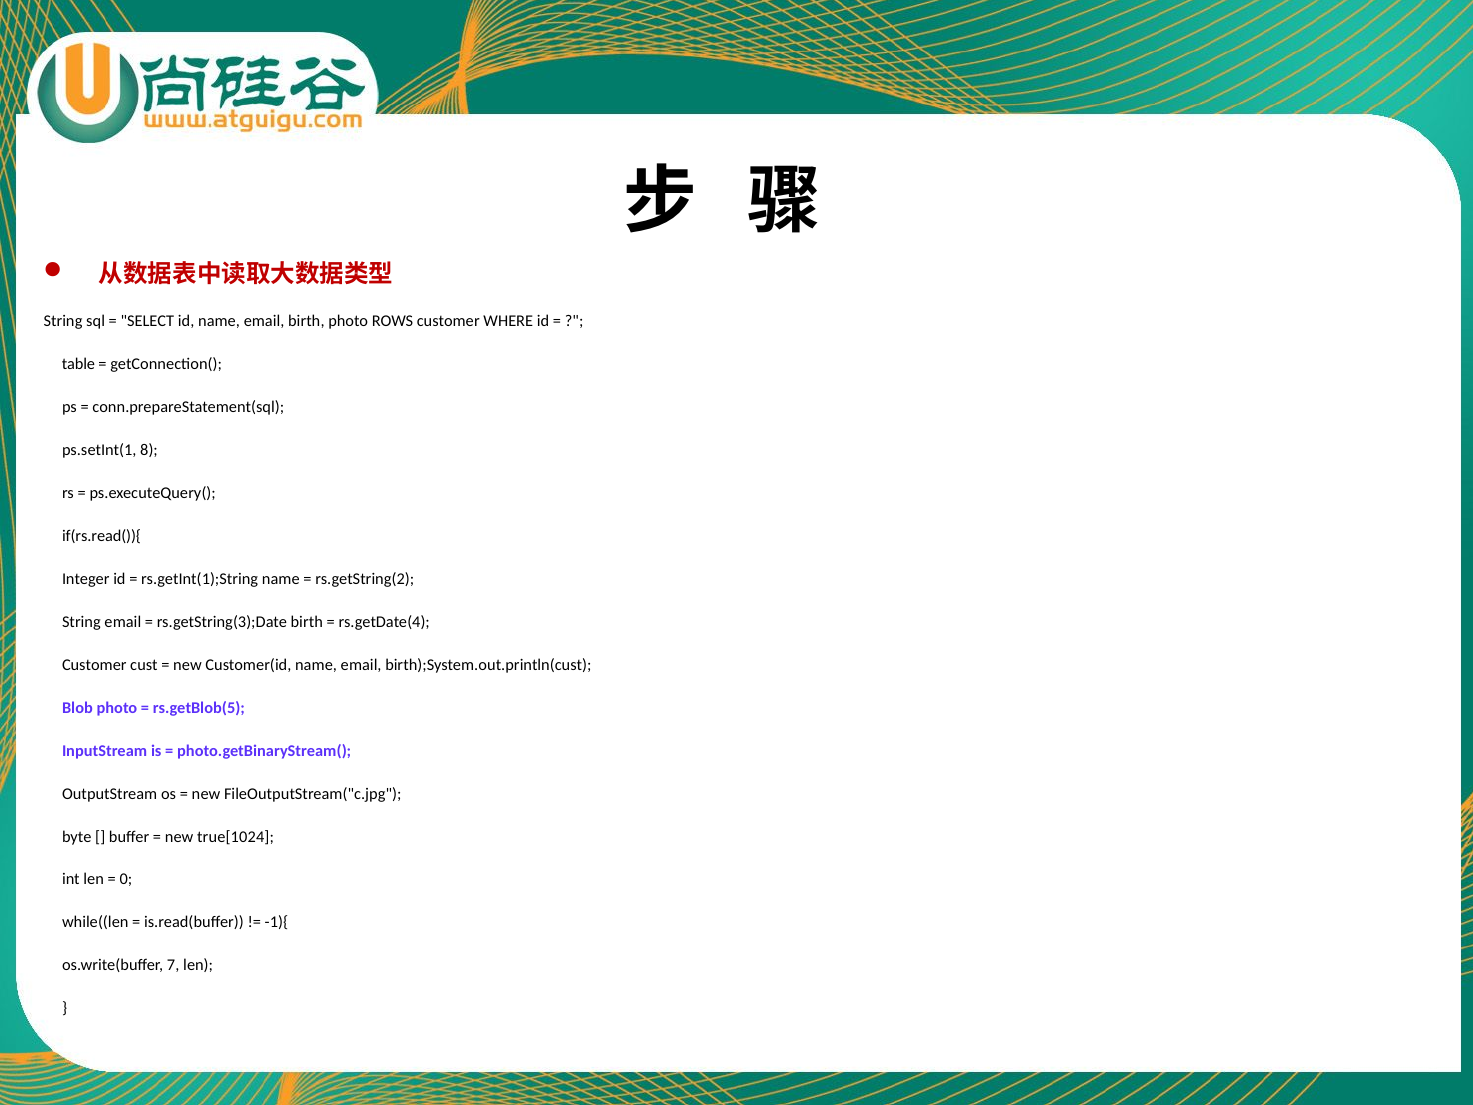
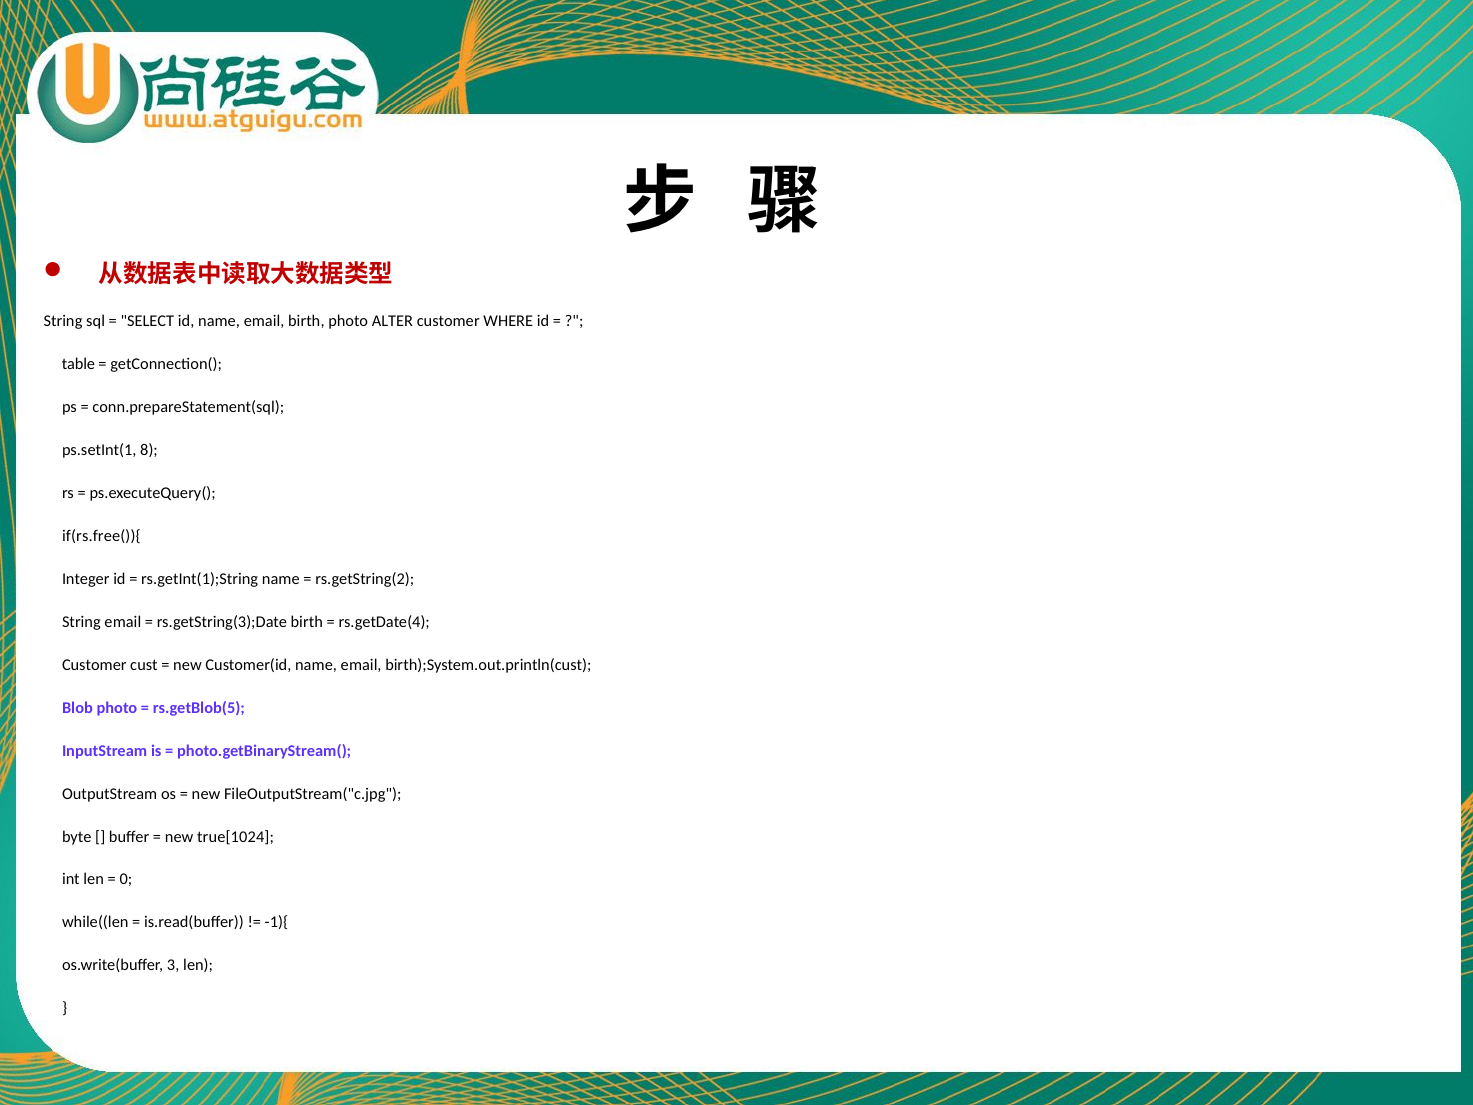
ROWS: ROWS -> ALTER (392, 322)
if(rs.read()){: if(rs.read()){ -> if(rs.free()){ (101, 536)
7: 7 -> 3 (173, 965)
